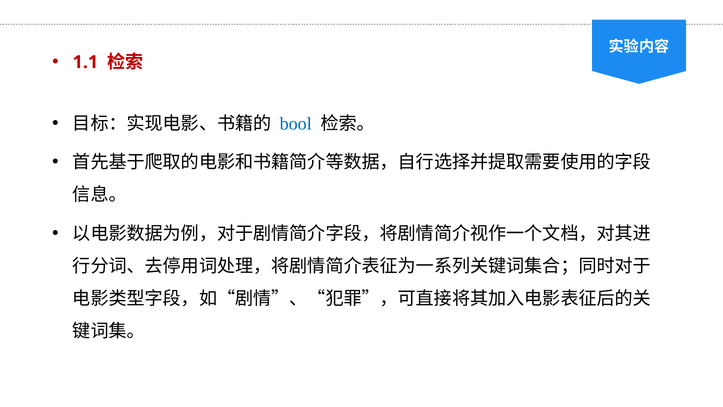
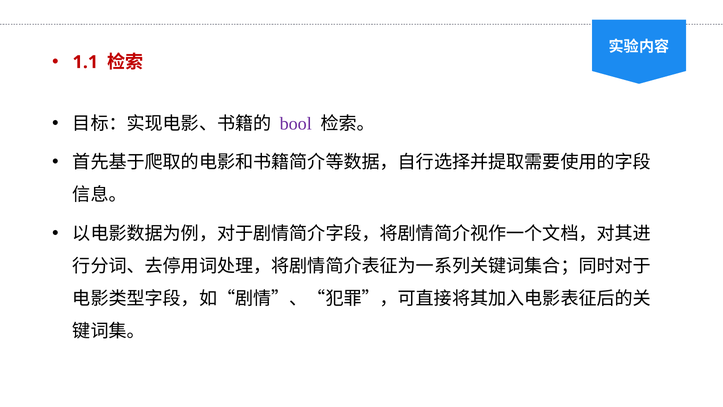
bool colour: blue -> purple (296, 124)
